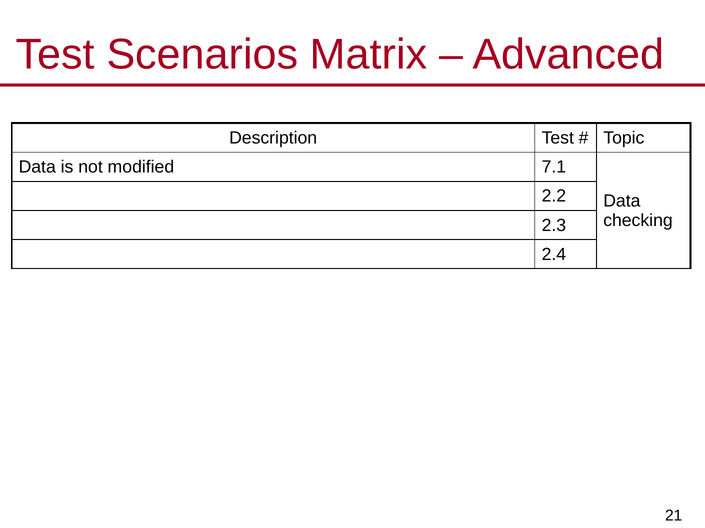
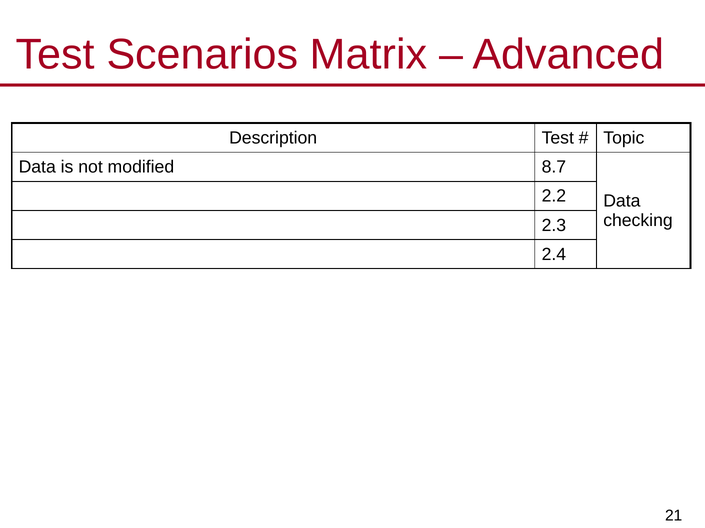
7.1: 7.1 -> 8.7 (554, 167)
